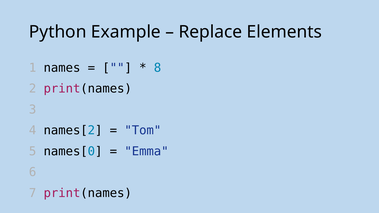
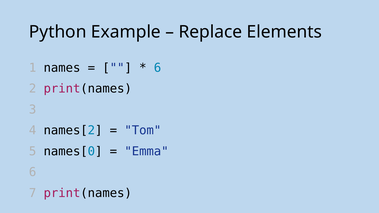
8: 8 -> 6 (158, 68)
